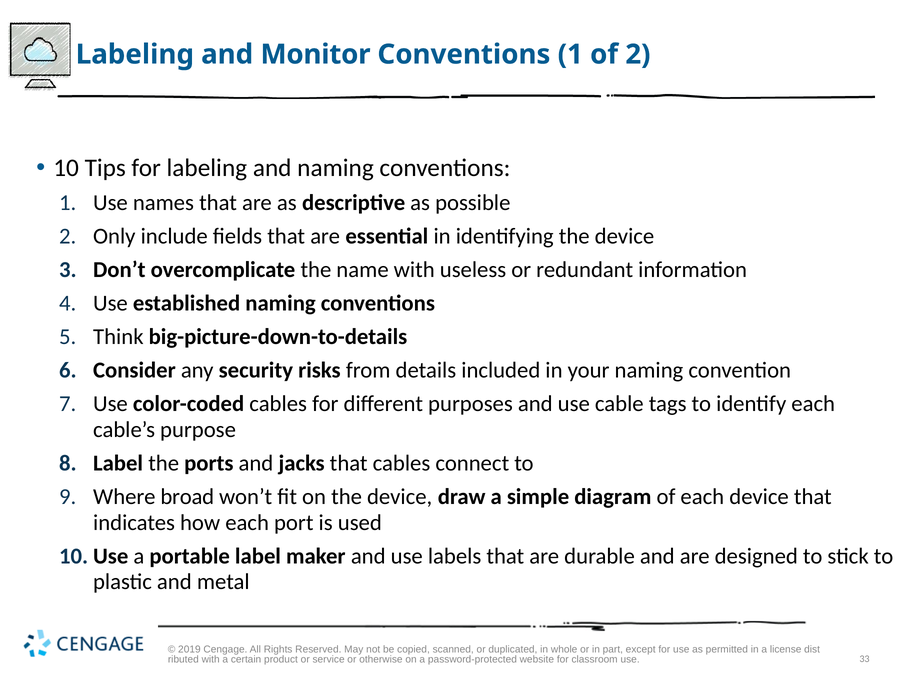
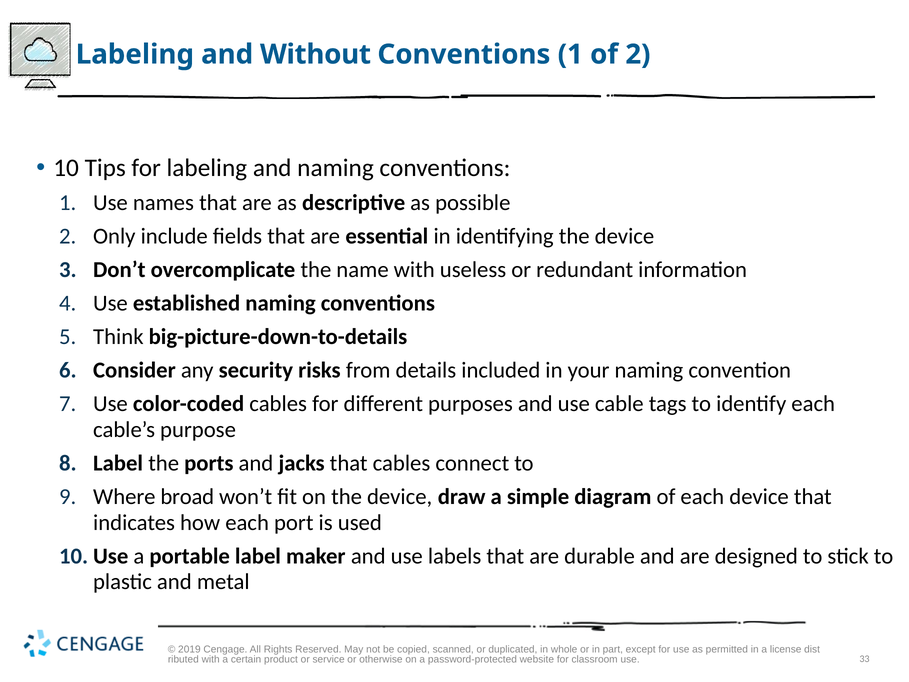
Monitor: Monitor -> Without (316, 54)
